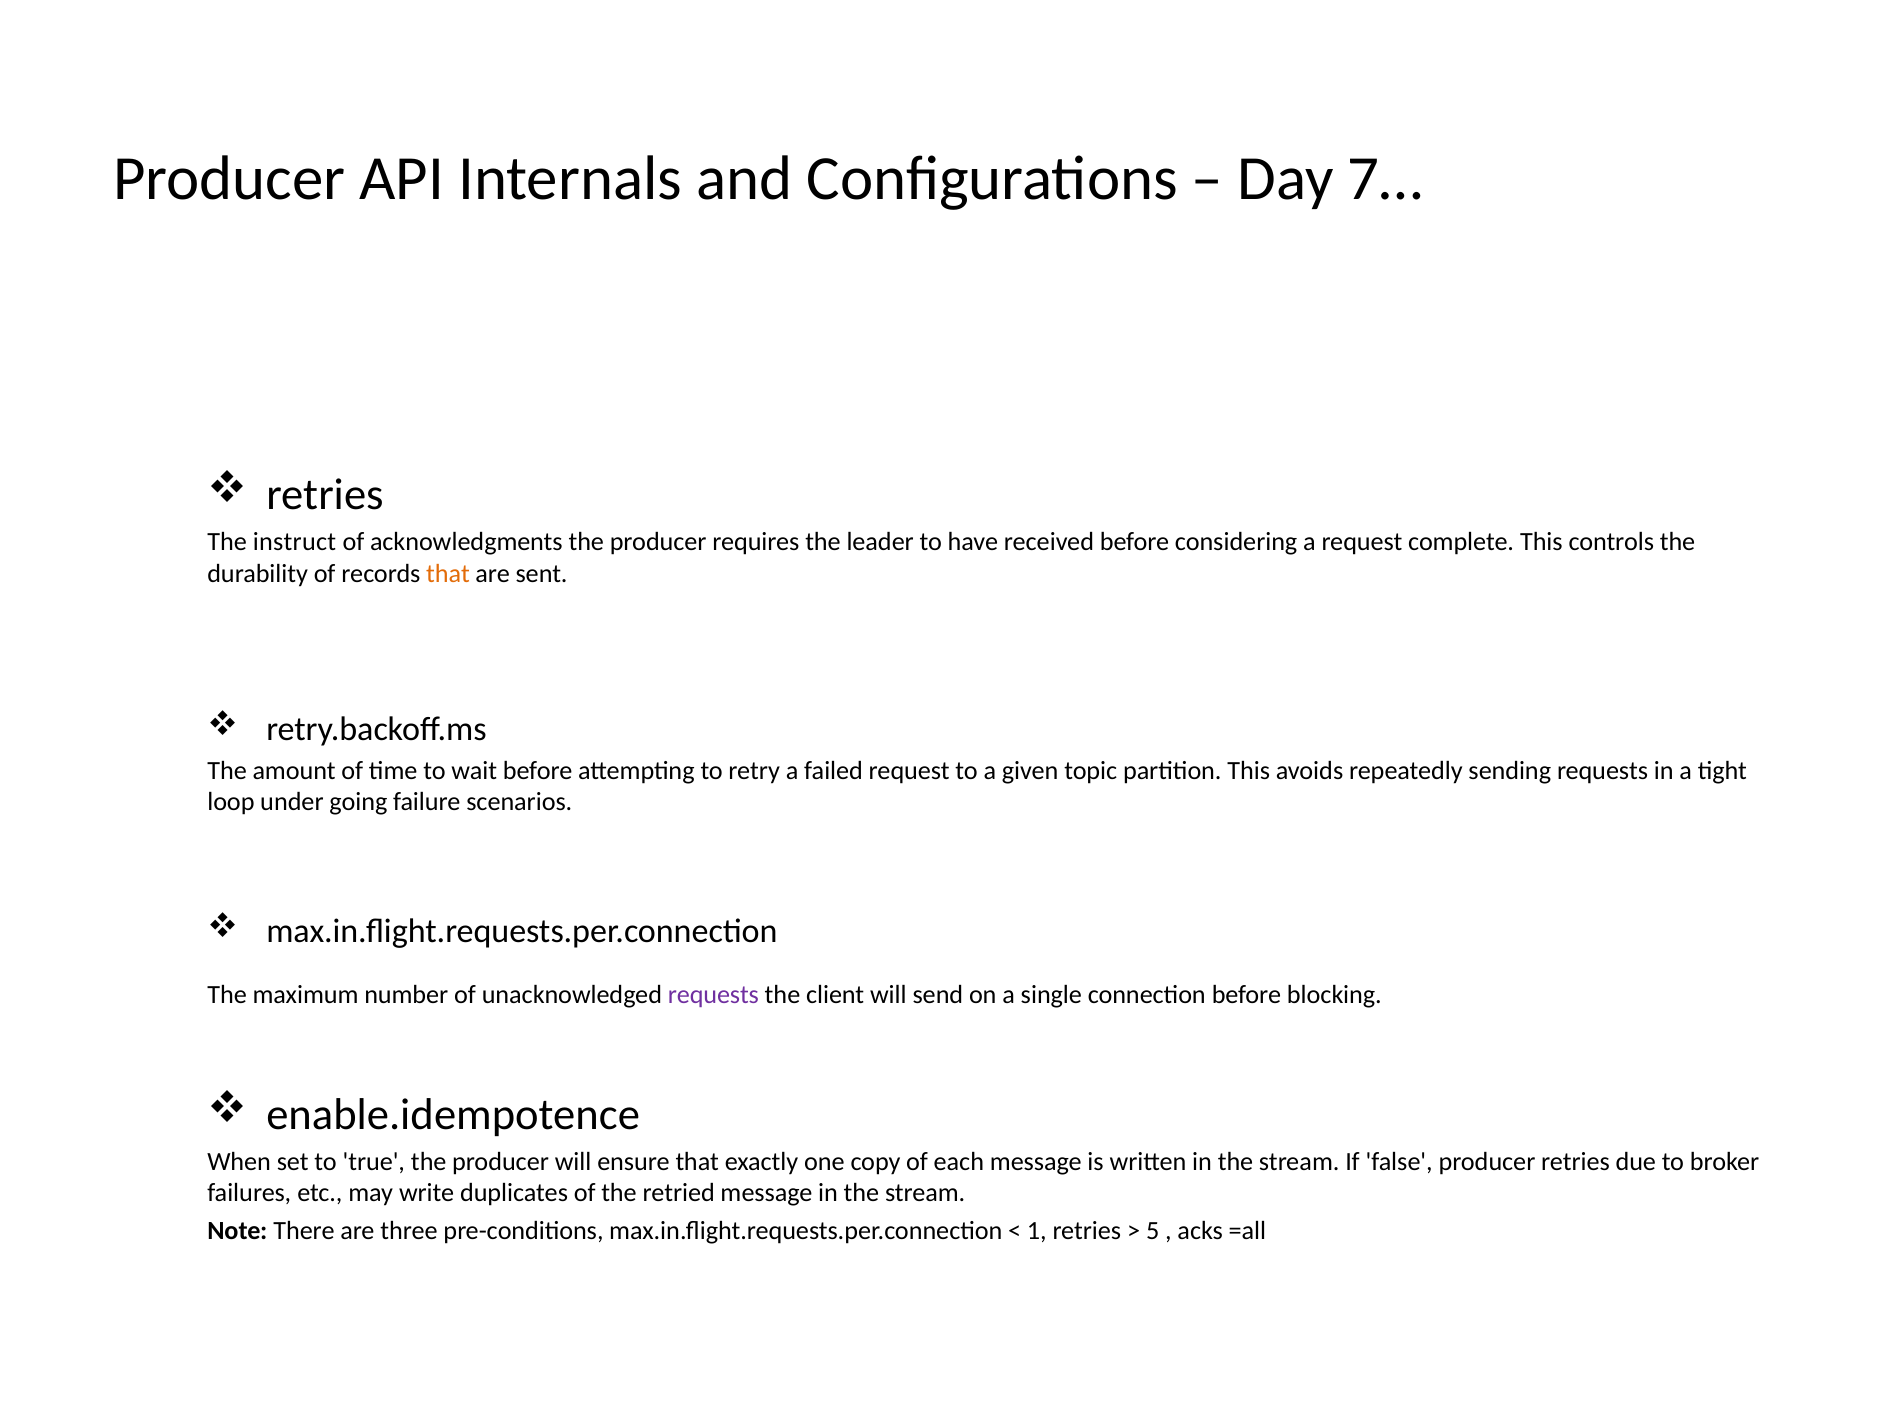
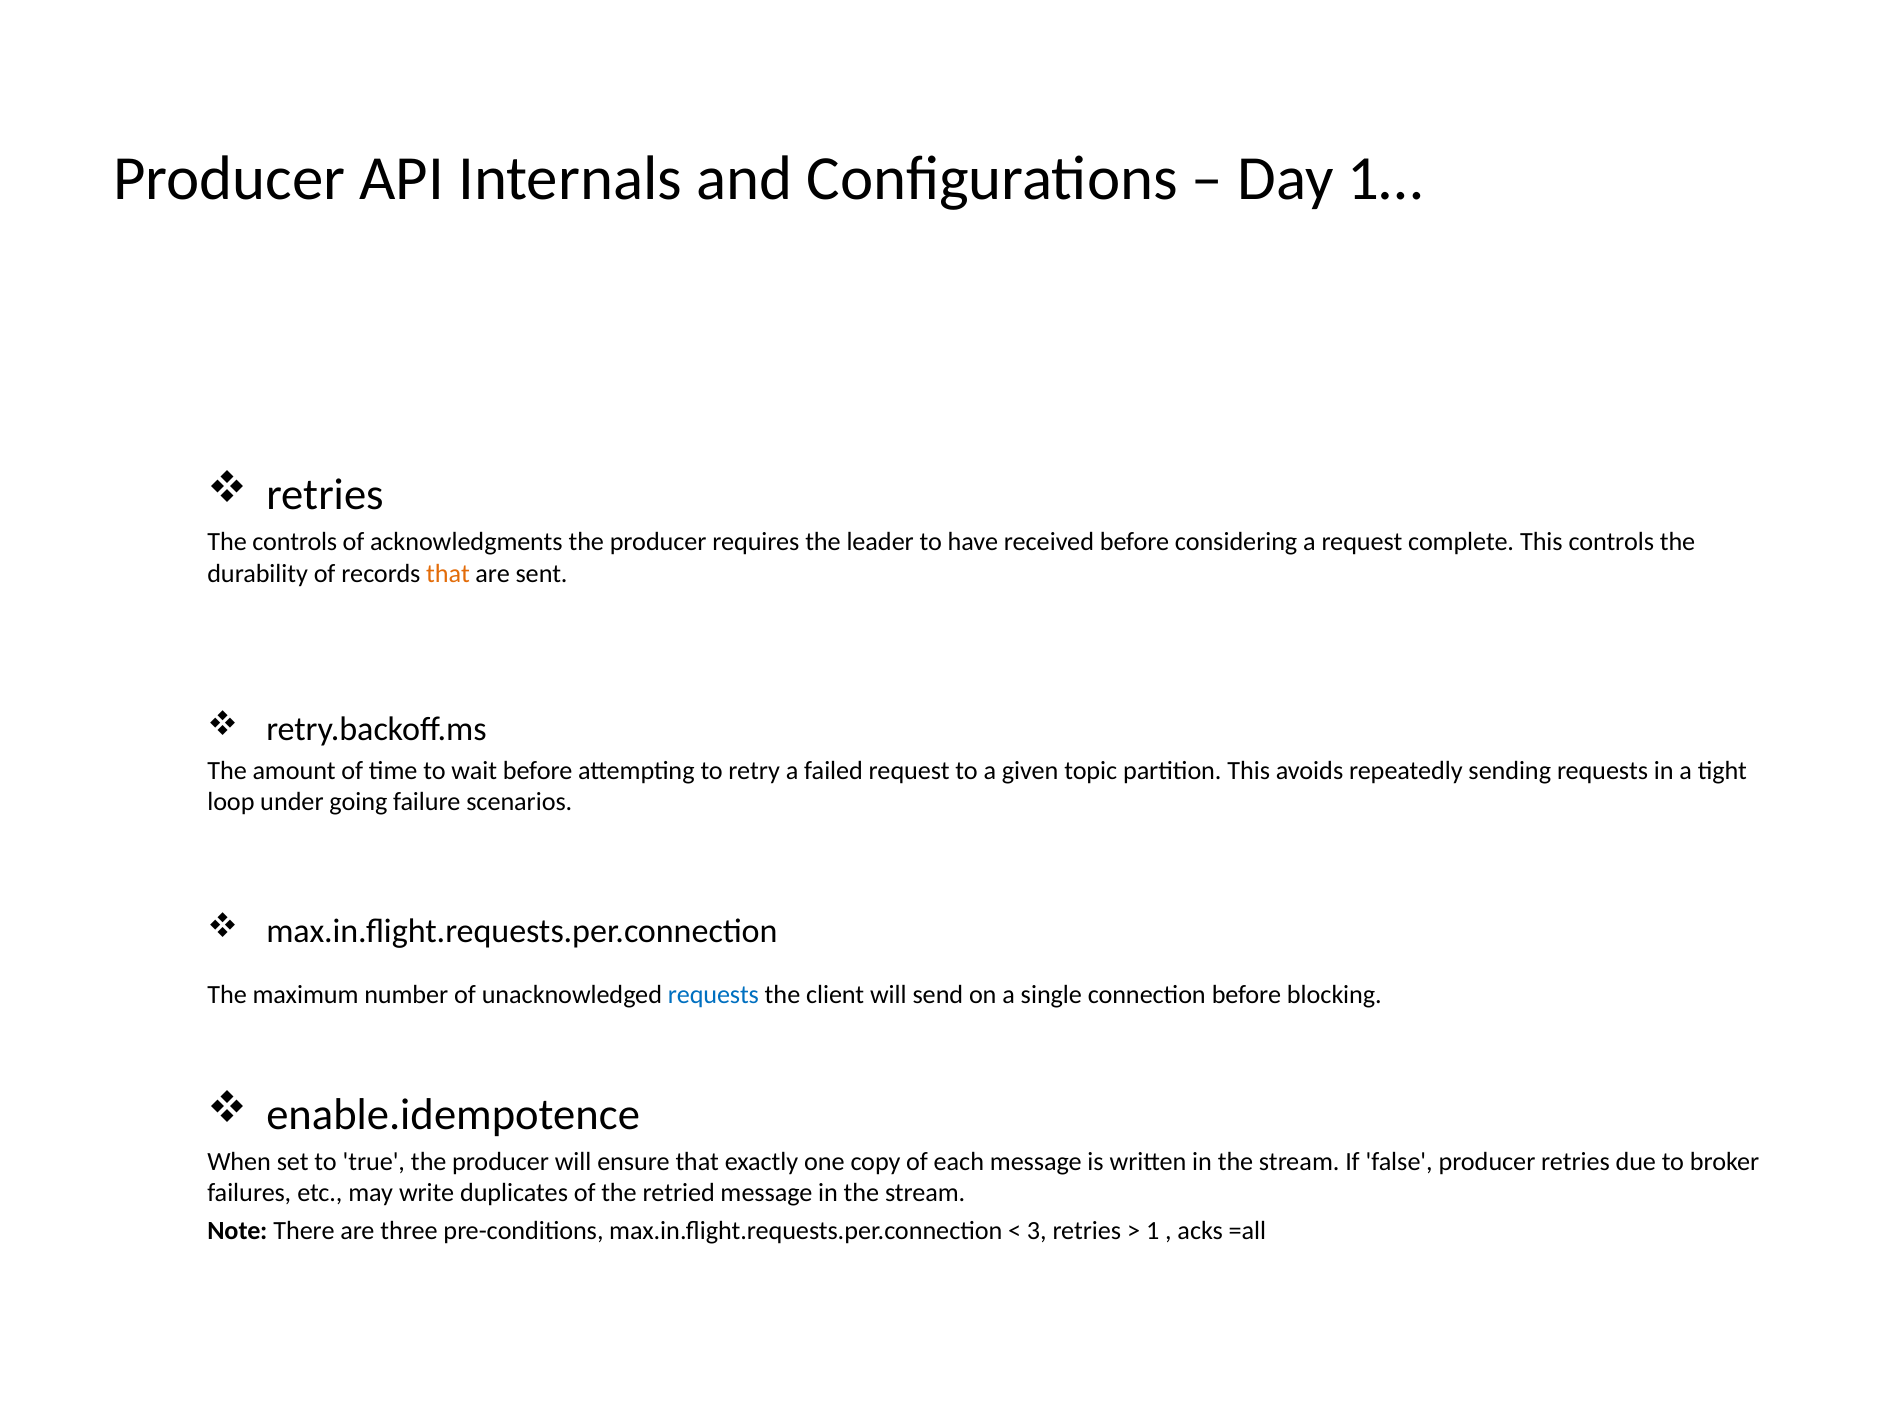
7…: 7… -> 1… (1385, 179)
The instruct: instruct -> controls (295, 542)
requests colour: purple -> blue (713, 995)
1: 1 -> 3 (1037, 1231)
5: 5 -> 1 (1153, 1231)
